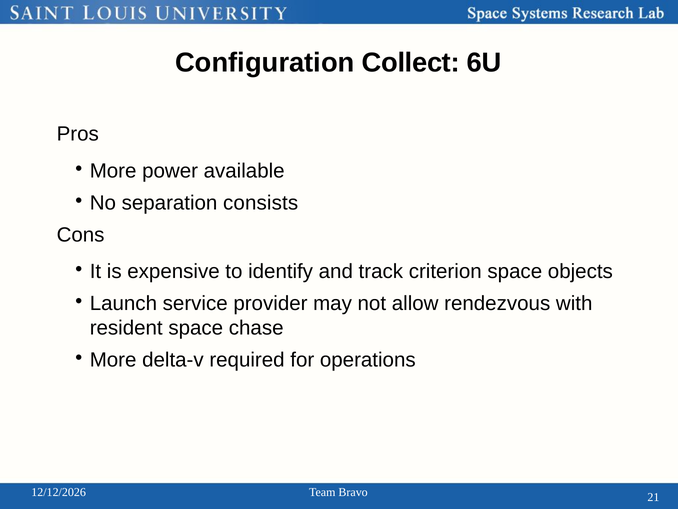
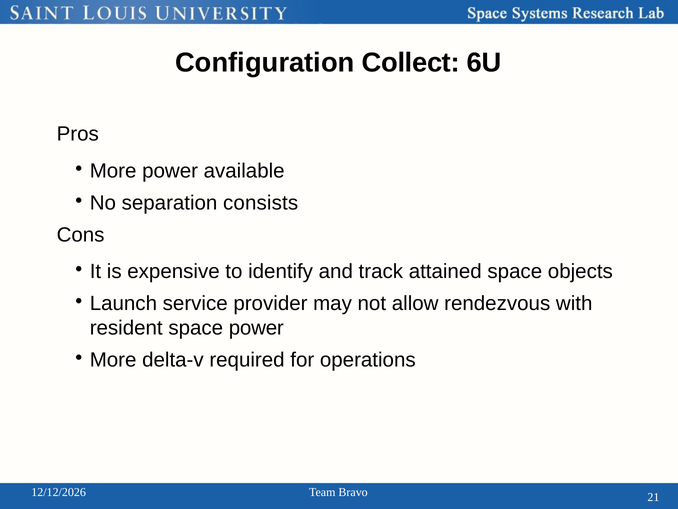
criterion: criterion -> attained (445, 272)
space chase: chase -> power (256, 328)
